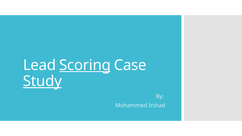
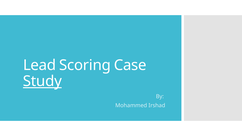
Scoring underline: present -> none (85, 65)
